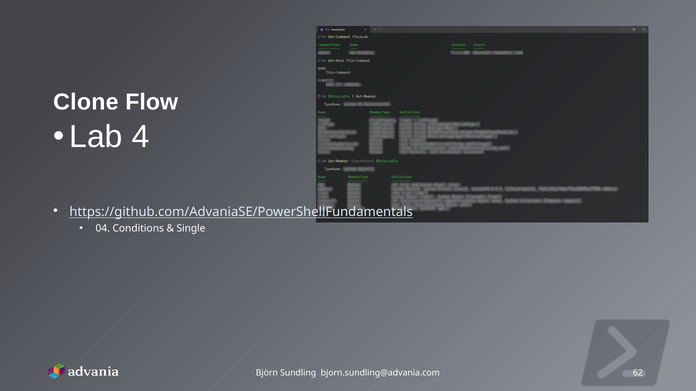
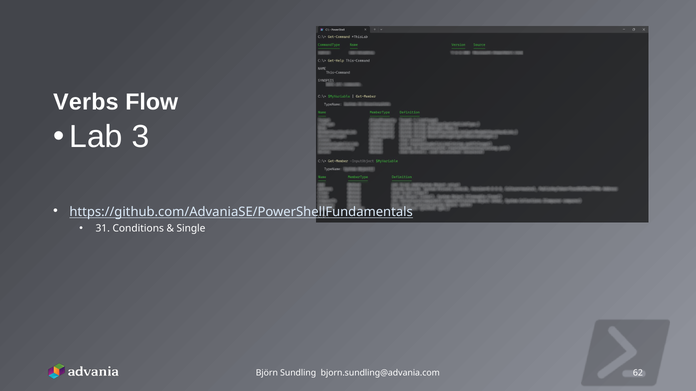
Clone: Clone -> Verbs (86, 102)
4: 4 -> 3 (140, 137)
04: 04 -> 31 (103, 229)
